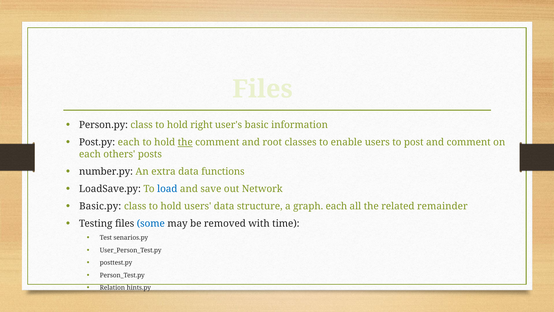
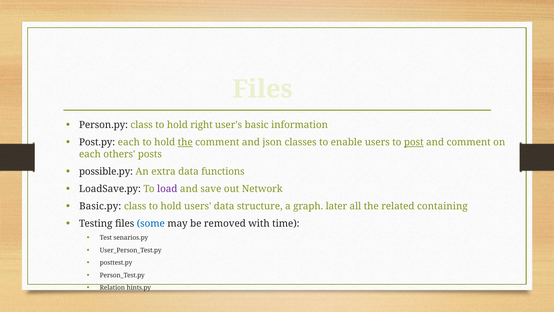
root: root -> json (272, 142)
post underline: none -> present (414, 142)
number.py: number.py -> possible.py (106, 171)
load colour: blue -> purple (167, 189)
graph each: each -> later (336, 206)
remainder: remainder -> containing (442, 206)
